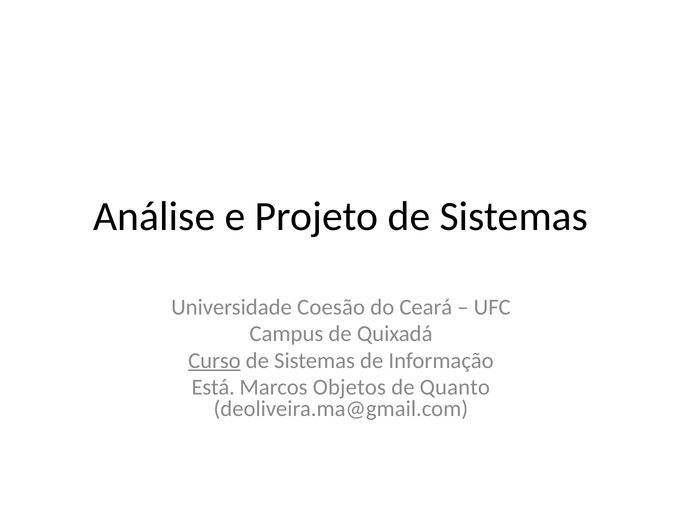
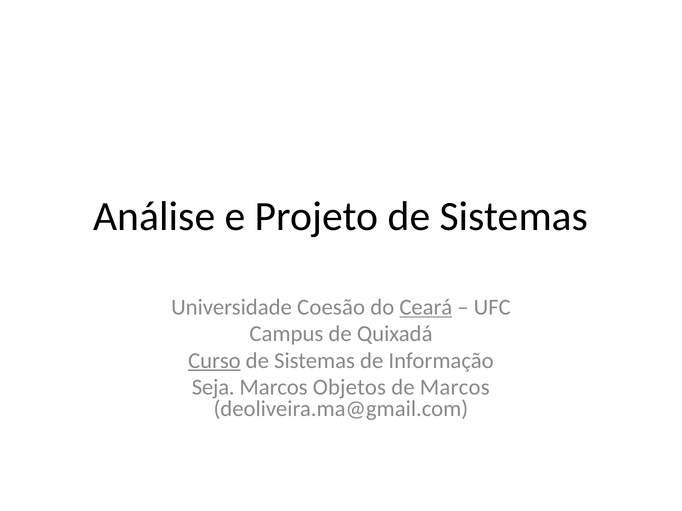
Ceará underline: none -> present (426, 308)
Está: Está -> Seja (213, 388)
de Quanto: Quanto -> Marcos (455, 388)
